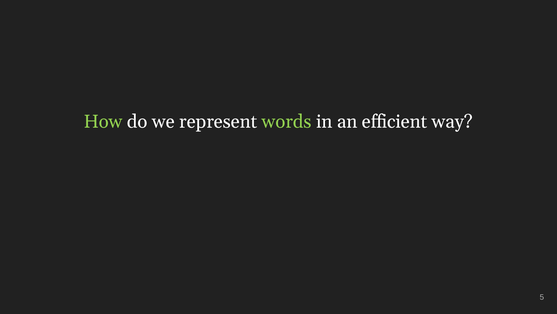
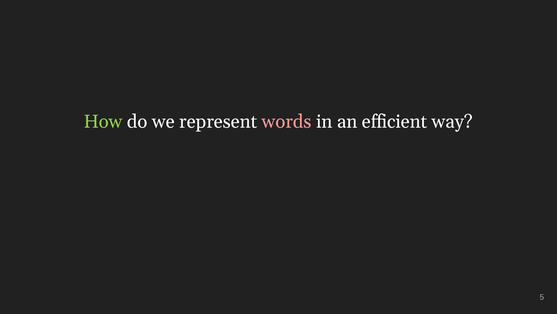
words colour: light green -> pink (287, 121)
